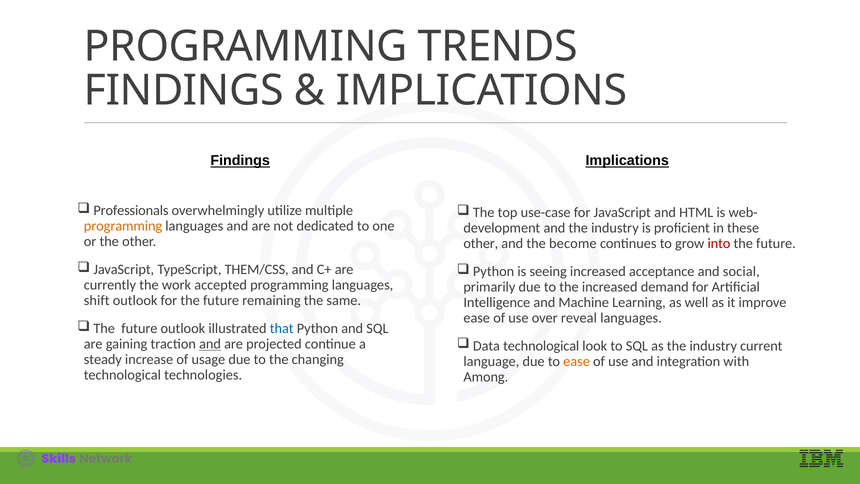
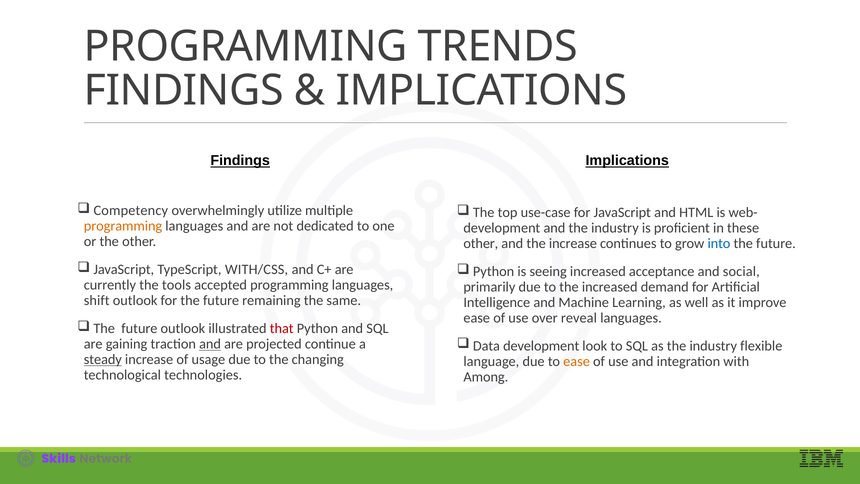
Professionals: Professionals -> Competency (131, 211)
the become: become -> increase (573, 243)
into colour: red -> blue (719, 243)
THEM/CSS: THEM/CSS -> WITH/CSS (257, 270)
work: work -> tools (176, 285)
that colour: blue -> red (282, 329)
Data technological: technological -> development (541, 346)
current: current -> flexible (761, 346)
steady underline: none -> present (103, 359)
